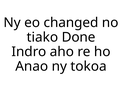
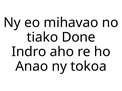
changed: changed -> mihavao (71, 23)
